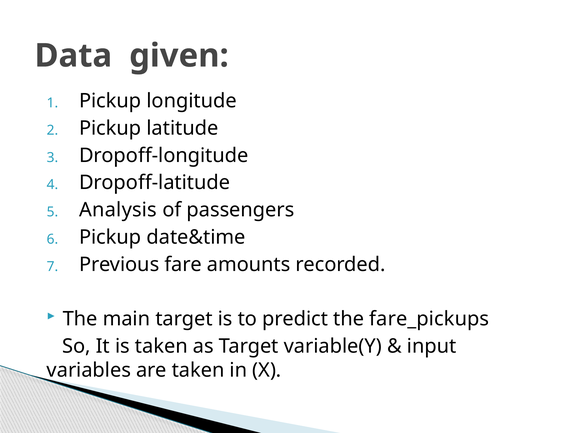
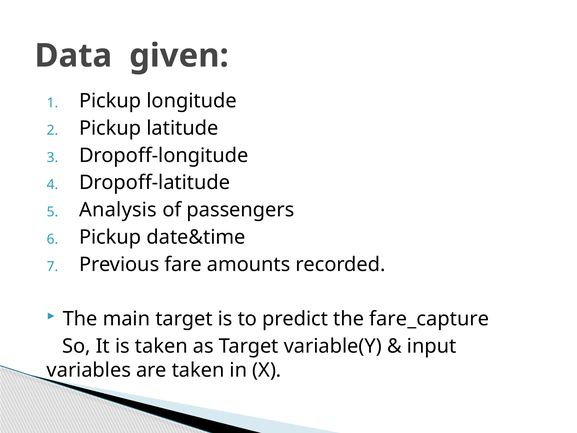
fare_pickups: fare_pickups -> fare_capture (429, 319)
